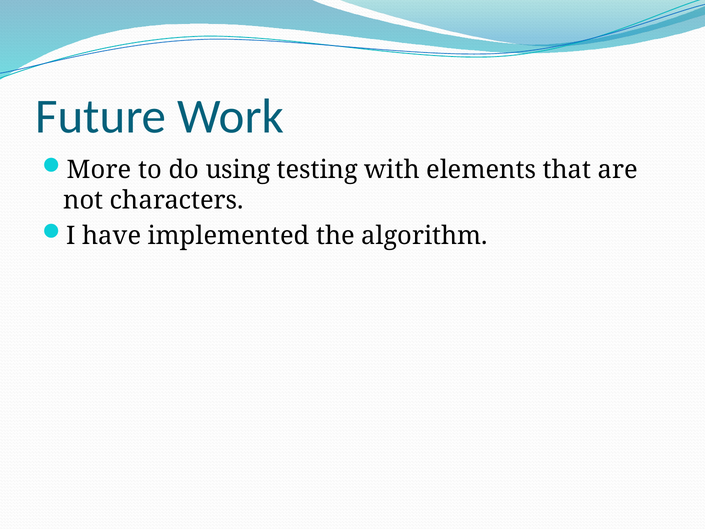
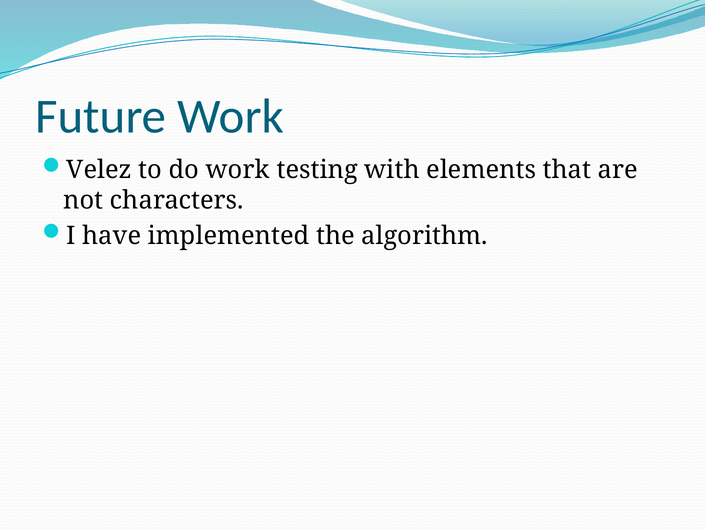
More: More -> Velez (99, 170)
do using: using -> work (238, 170)
